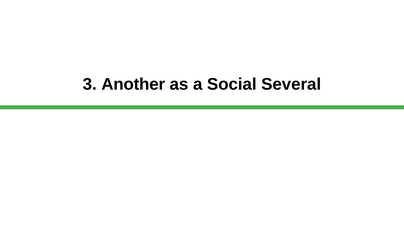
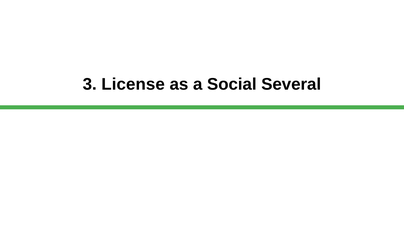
Another: Another -> License (133, 84)
